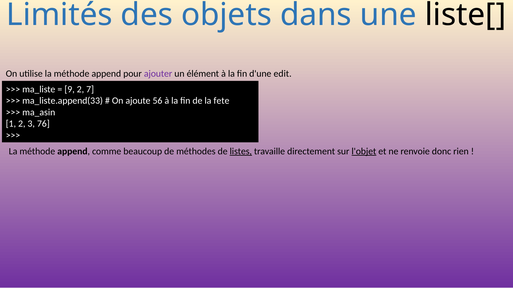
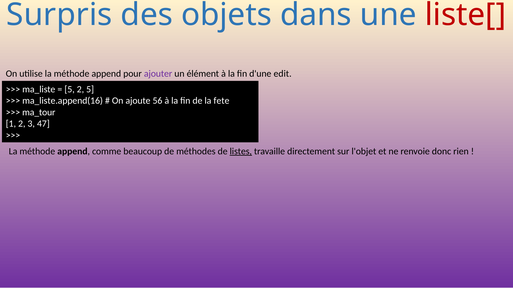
Limités: Limités -> Surpris (59, 15)
liste[ colour: black -> red (465, 15)
9: 9 -> 5 (70, 89)
2 7: 7 -> 5 (90, 89)
ma_liste.append(33: ma_liste.append(33 -> ma_liste.append(16 (63, 101)
ma_asin: ma_asin -> ma_tour (39, 112)
76: 76 -> 47 (43, 124)
l'objet underline: present -> none (364, 152)
